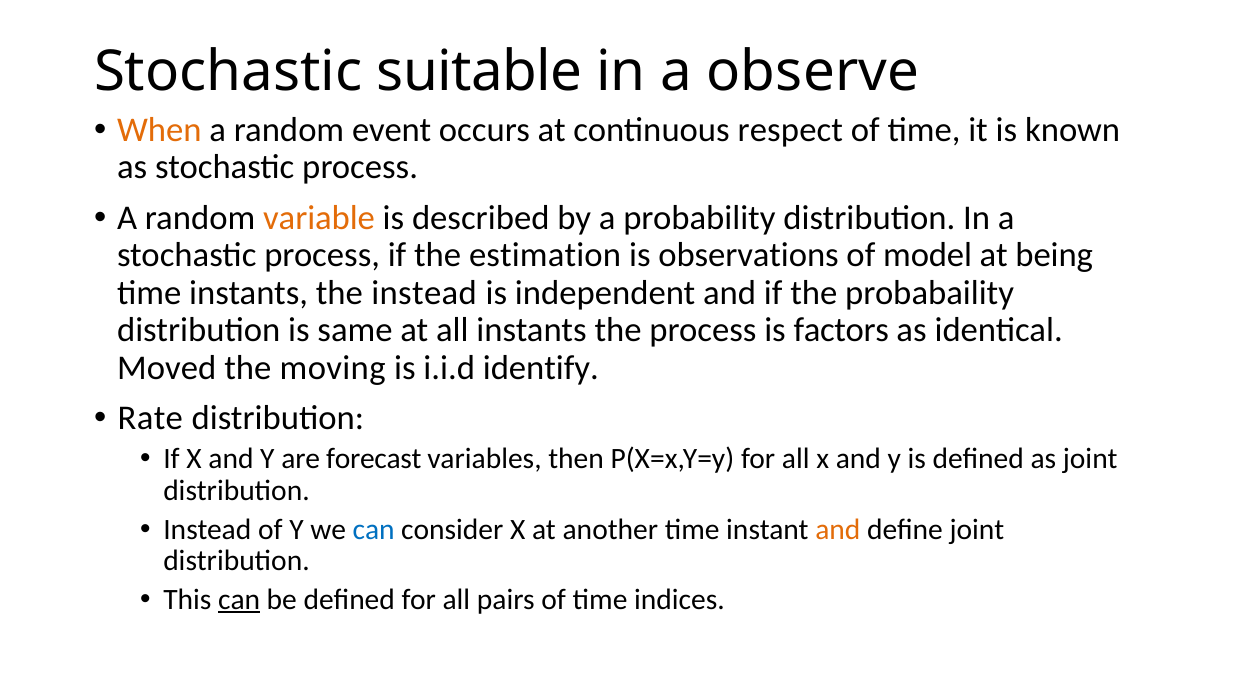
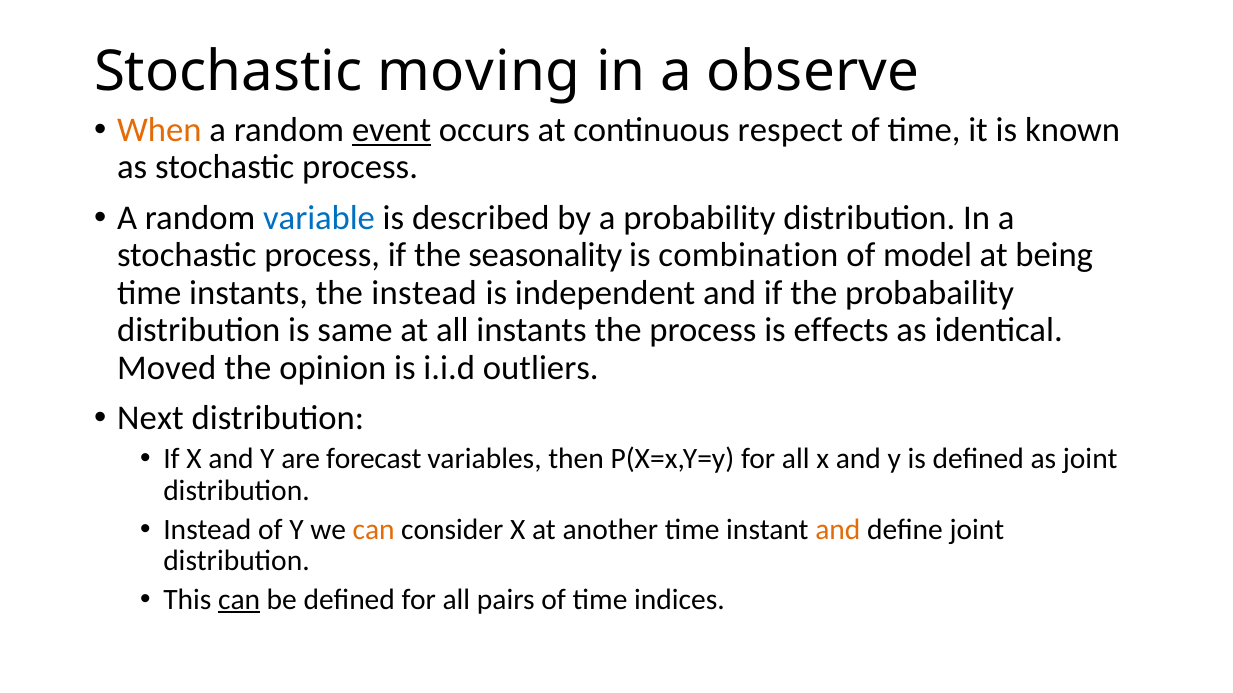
suitable: suitable -> moving (479, 72)
event underline: none -> present (392, 130)
variable colour: orange -> blue (319, 218)
estimation: estimation -> seasonality (545, 256)
observations: observations -> combination (748, 256)
factors: factors -> effects (841, 331)
moving: moving -> opinion (333, 368)
identify: identify -> outliers (541, 368)
Rate: Rate -> Next (150, 418)
can colour: blue -> orange (374, 530)
